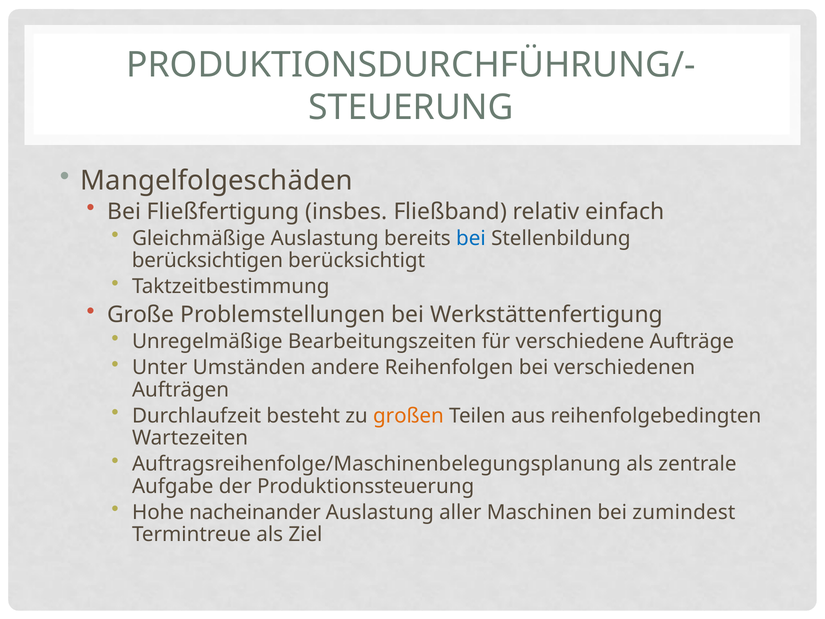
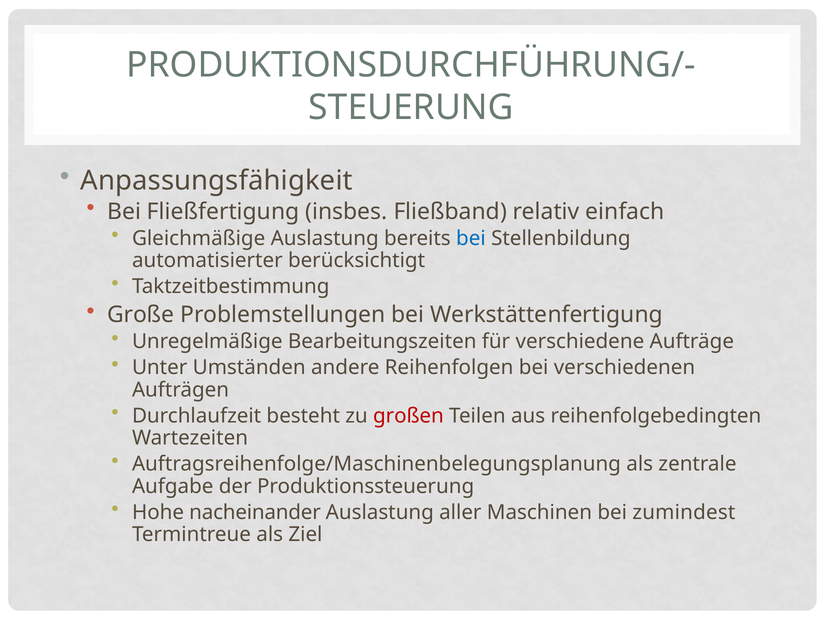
Mangelfolgeschäden: Mangelfolgeschäden -> Anpassungsfähigkeit (217, 181)
berücksichtigen: berücksichtigen -> automatisierter (207, 261)
großen colour: orange -> red (408, 416)
